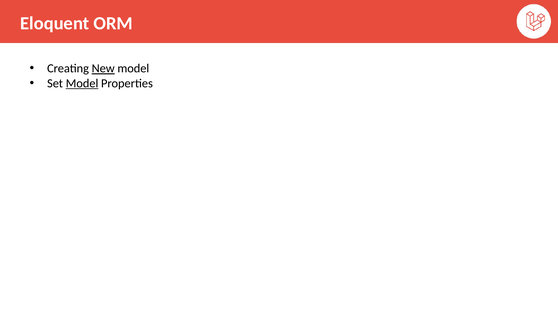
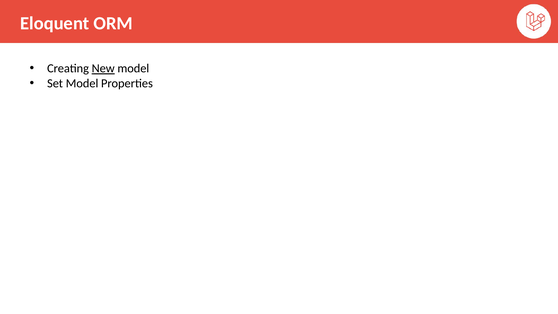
Model underline: present -> none (82, 83)
